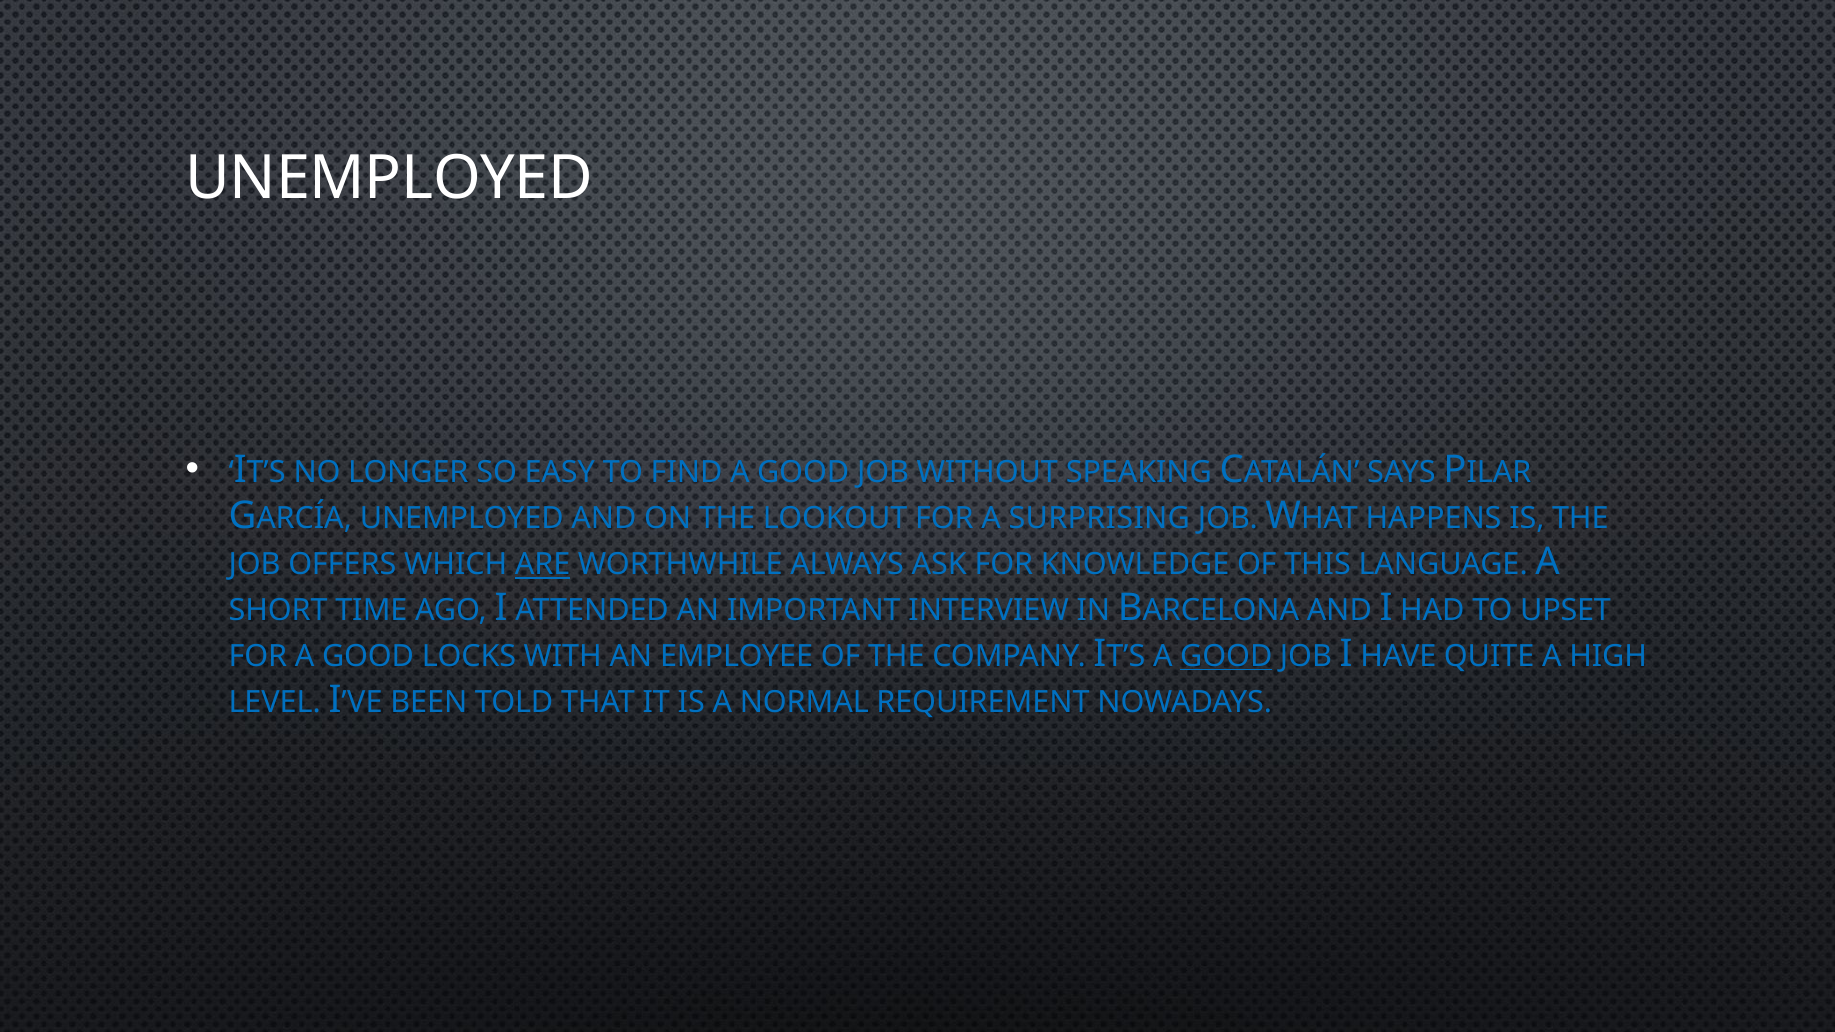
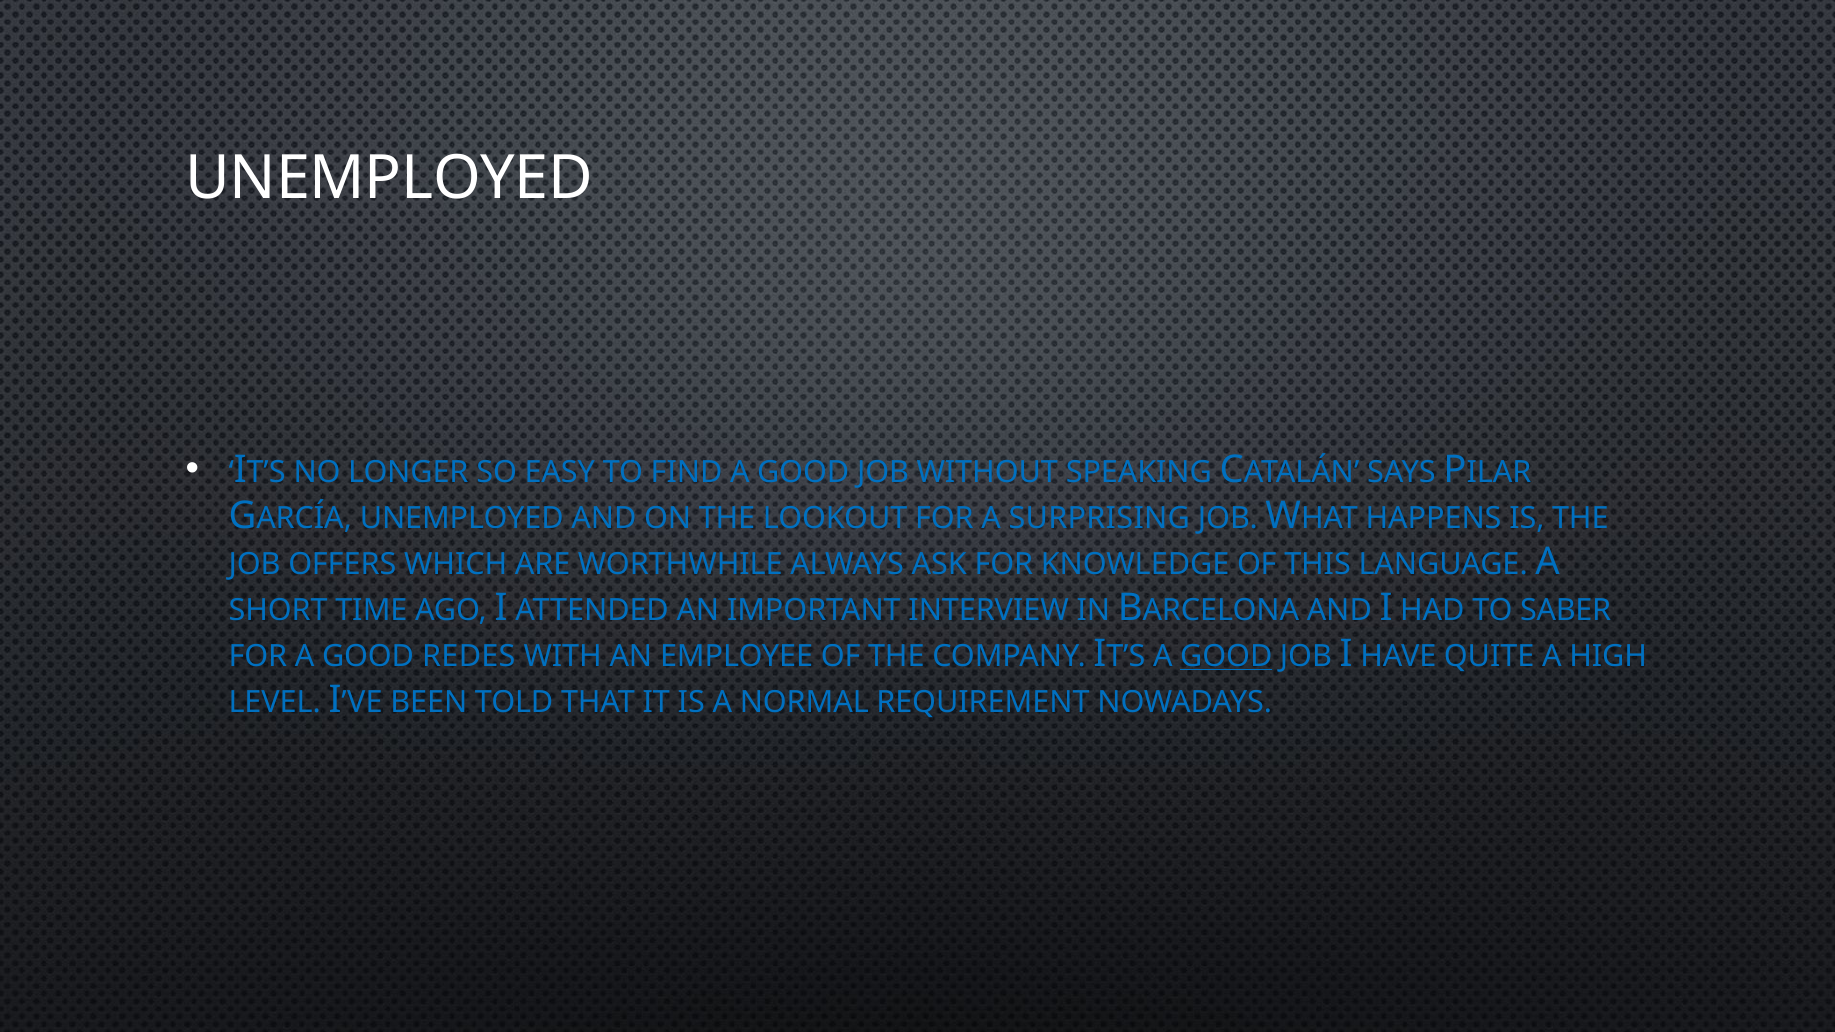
ARE underline: present -> none (543, 565)
UPSET: UPSET -> SABER (1566, 611)
LOCKS: LOCKS -> REDES (469, 656)
